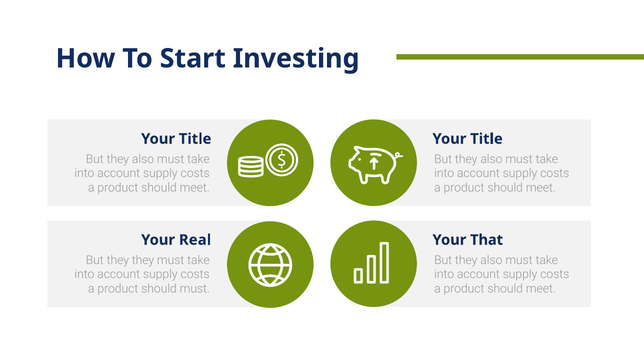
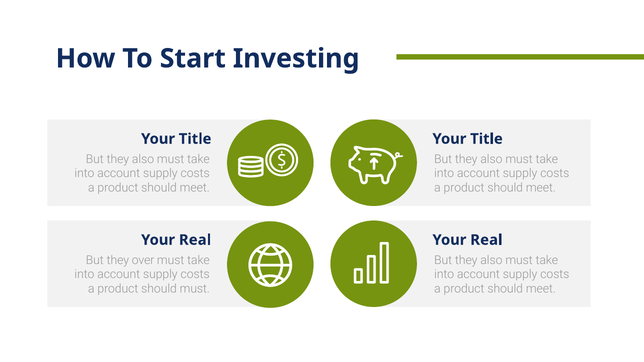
That: That -> Real (486, 240)
they they: they -> over (143, 260)
